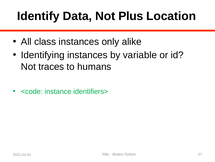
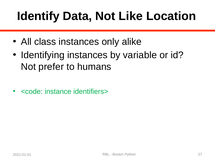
Plus: Plus -> Like (131, 16)
traces: traces -> prefer (51, 66)
